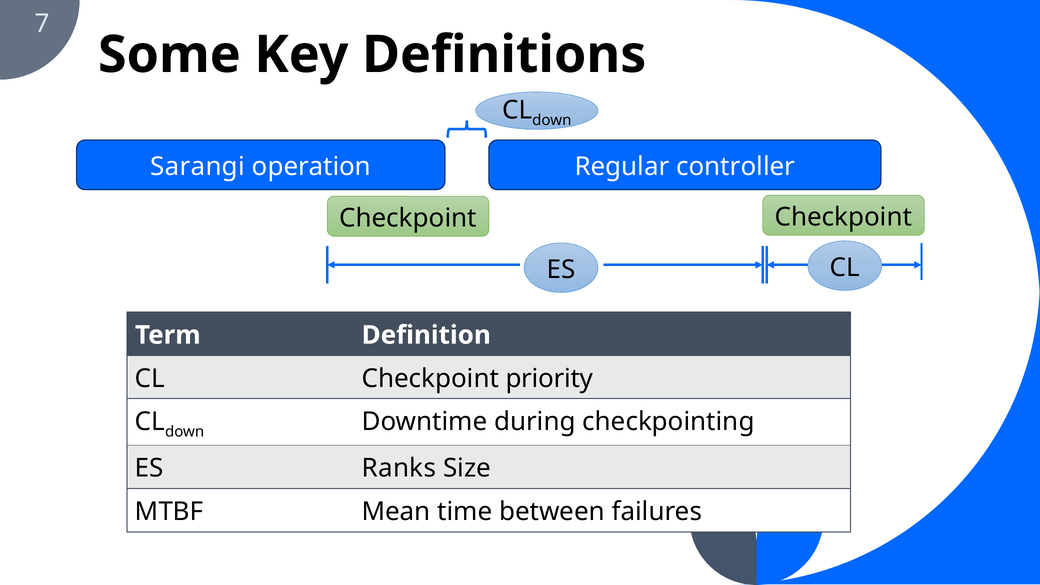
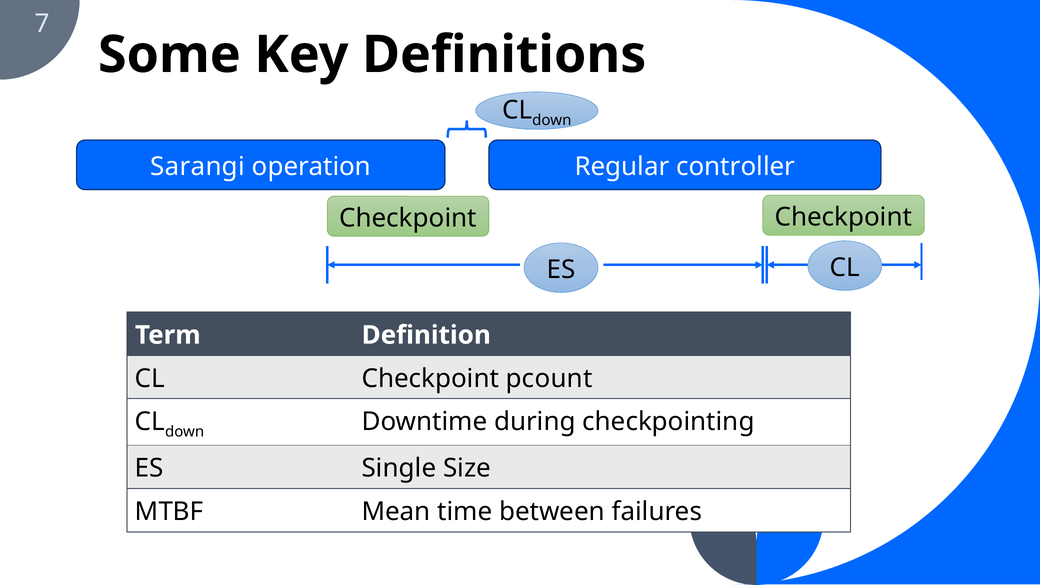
priority: priority -> pcount (549, 378)
Ranks: Ranks -> Single (399, 468)
